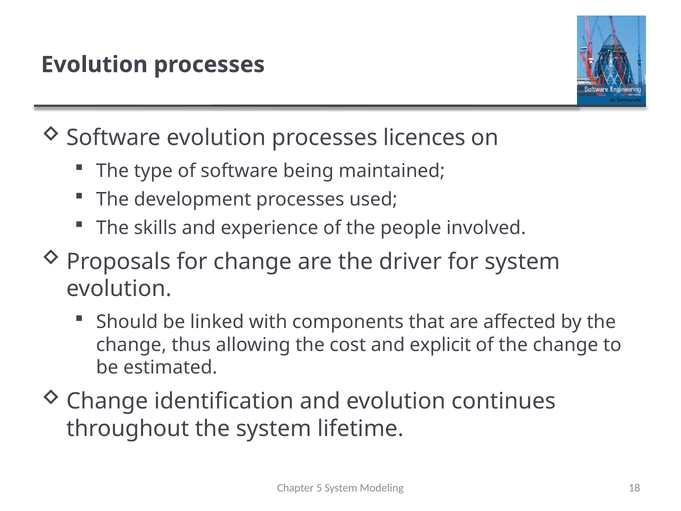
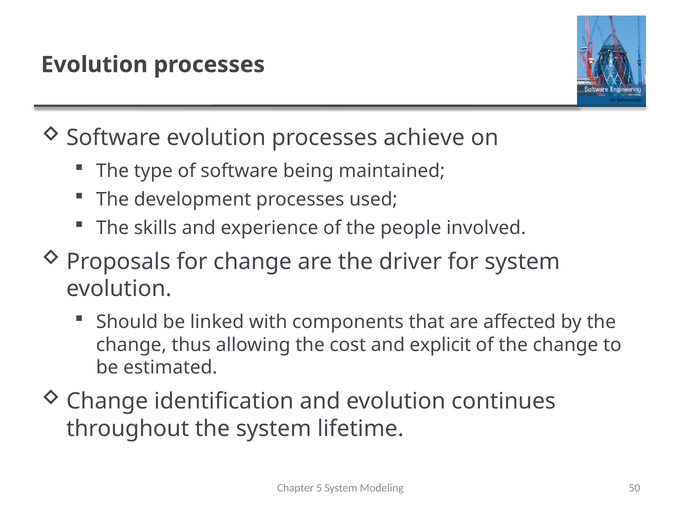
licences: licences -> achieve (424, 138)
18: 18 -> 50 (634, 488)
